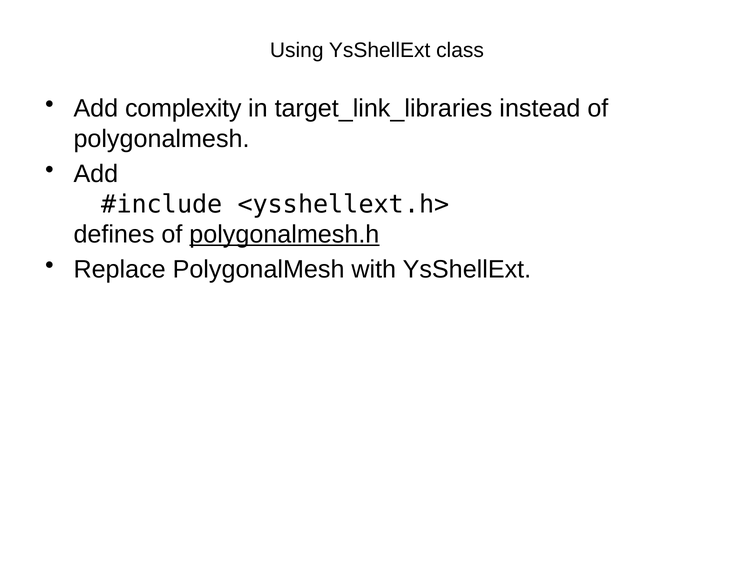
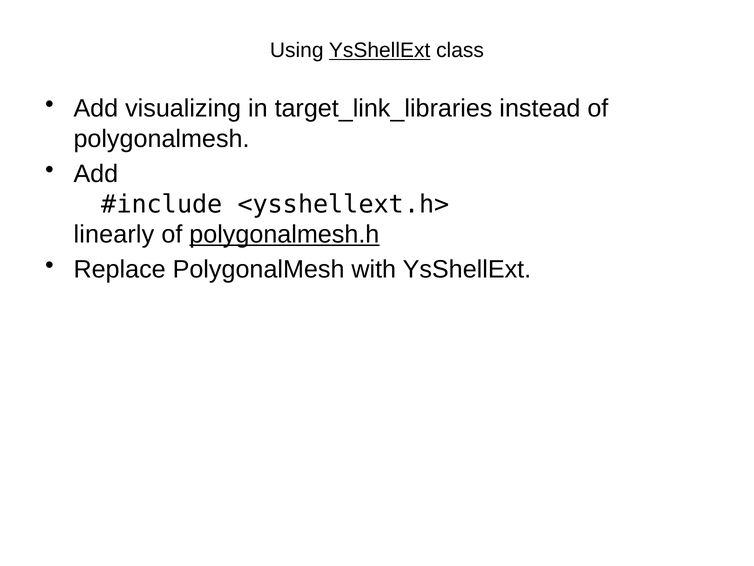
YsShellExt underline: none -> present (380, 50)
complexity: complexity -> visualizing (183, 109)
defines: defines -> linearly (114, 234)
